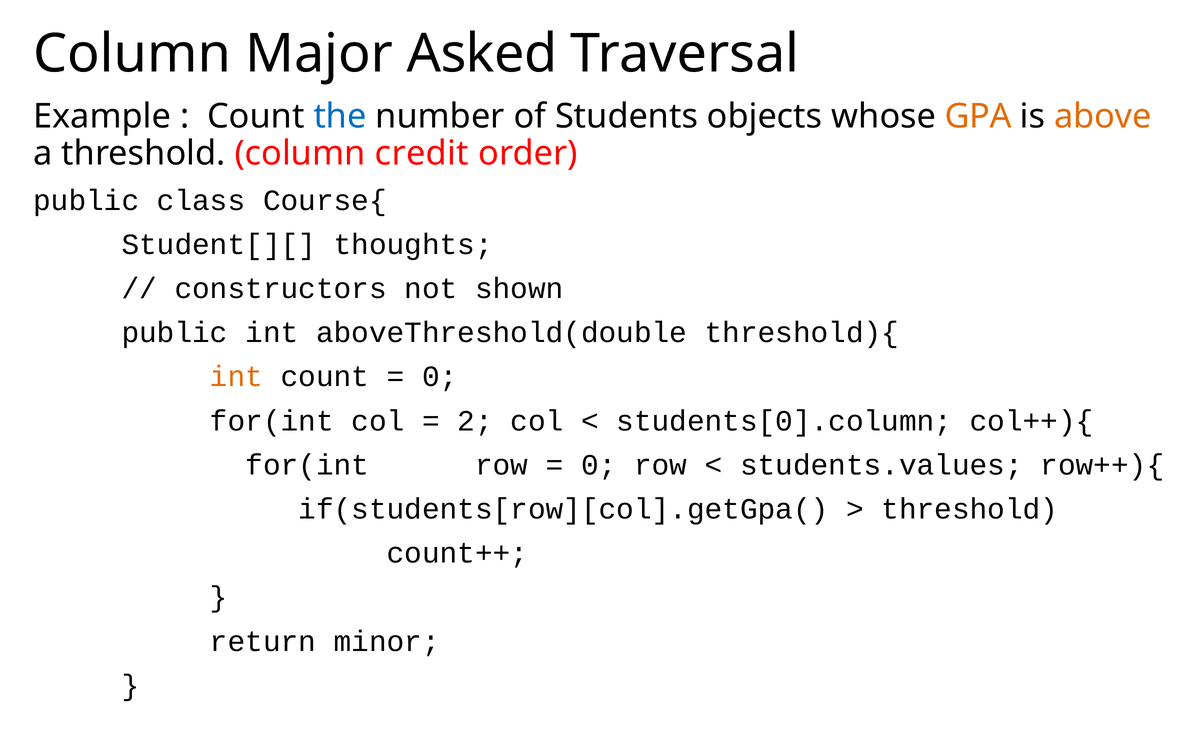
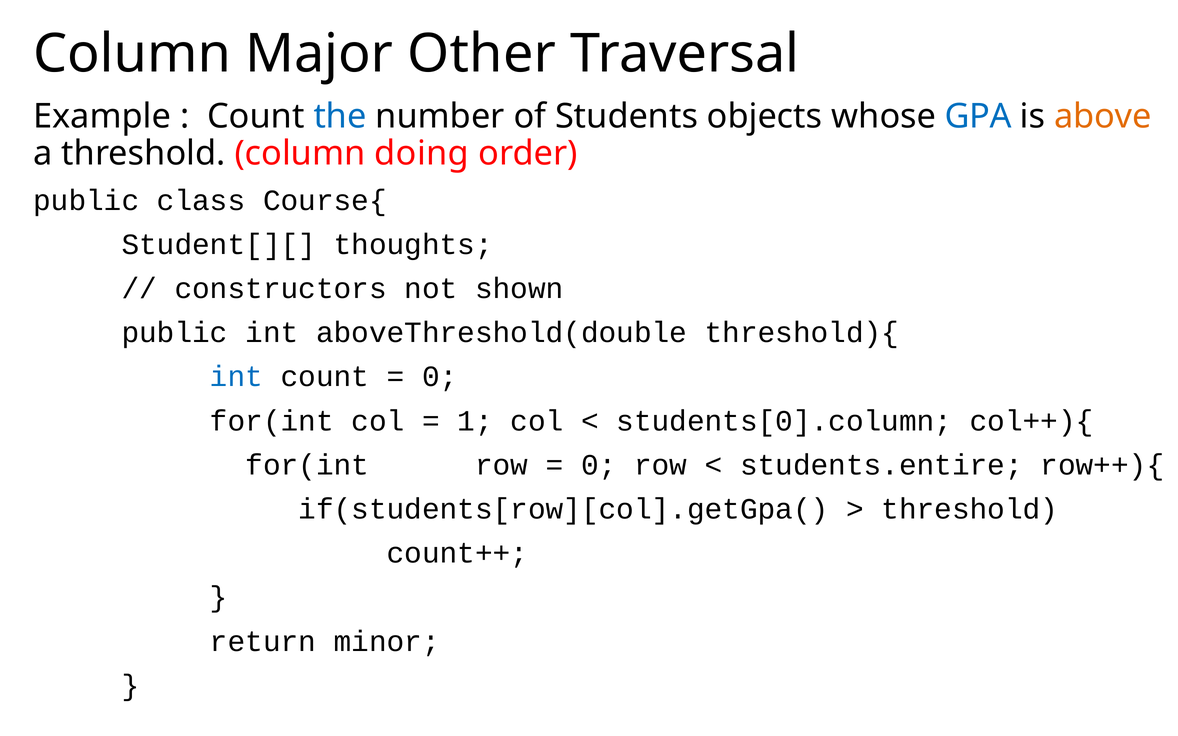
Asked: Asked -> Other (482, 54)
GPA colour: orange -> blue (978, 117)
credit: credit -> doing (422, 154)
int colour: orange -> blue (237, 377)
2: 2 -> 1 (475, 421)
students.values: students.values -> students.entire (881, 465)
